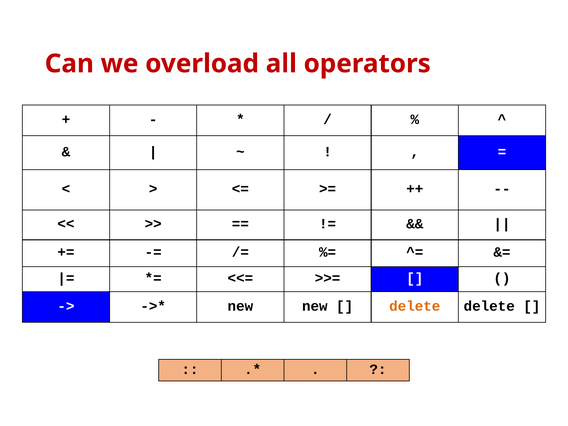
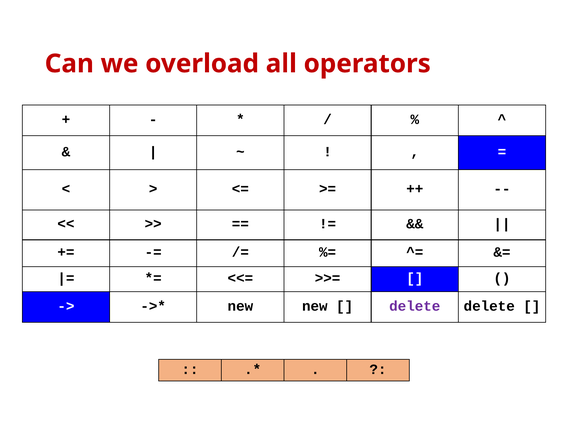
delete colour: orange -> purple (415, 306)
